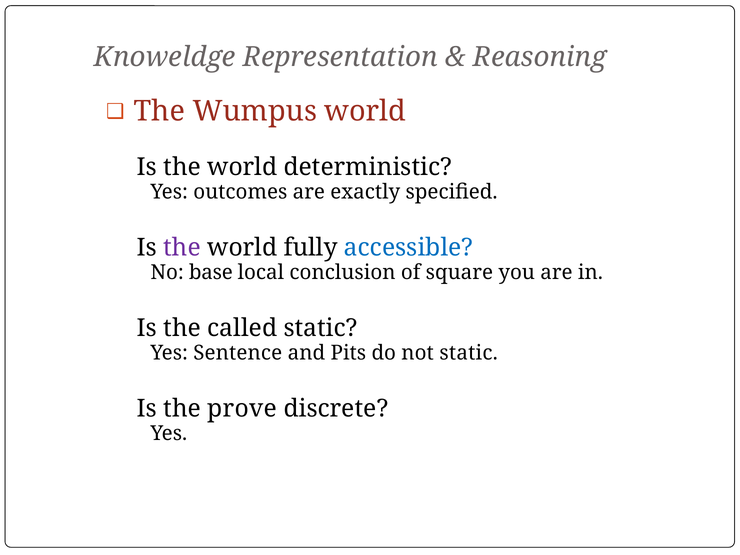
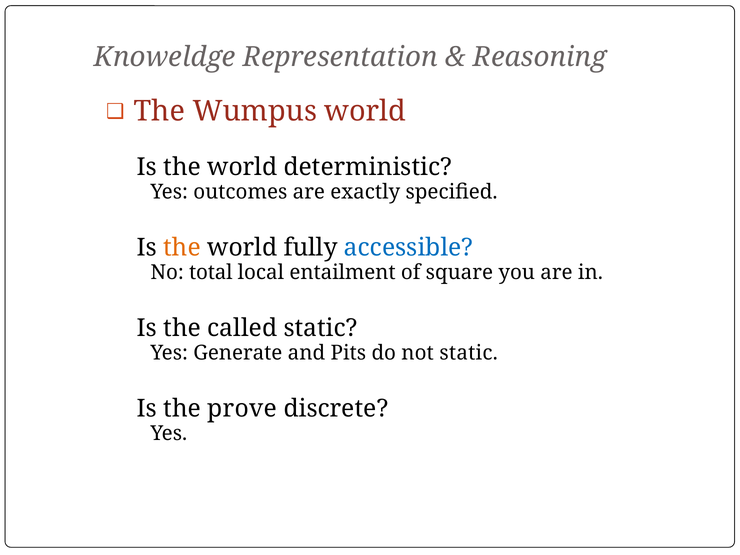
the colour: purple -> orange (182, 248)
base: base -> total (211, 273)
conclusion: conclusion -> entailment (343, 273)
Sentence: Sentence -> Generate (238, 353)
